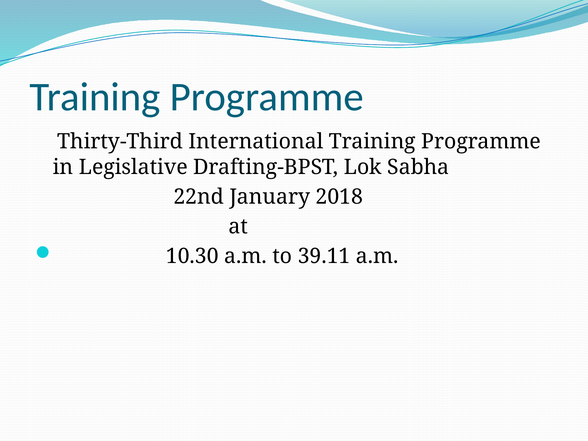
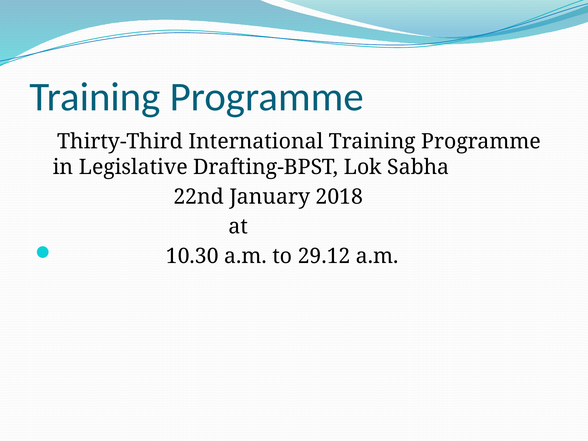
39.11: 39.11 -> 29.12 (324, 256)
